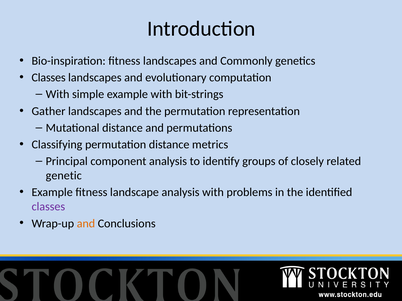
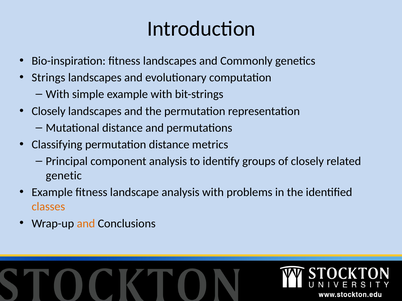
Classes: Classes -> Strings (48, 78)
Gather: Gather -> Closely (49, 111)
classes colour: purple -> orange (48, 207)
